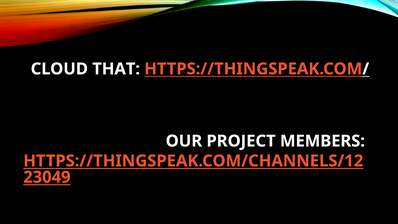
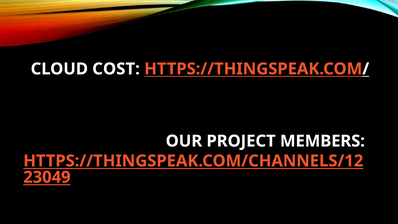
THAT: THAT -> COST (116, 69)
